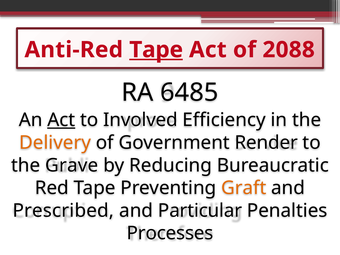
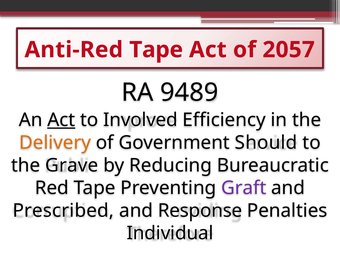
Tape underline: present -> none (156, 50)
2088: 2088 -> 2057 (289, 50)
6485: 6485 -> 9489 (189, 92)
Render: Render -> Should (266, 143)
Graft colour: orange -> purple (244, 188)
Particular: Particular -> Response (200, 211)
Processes: Processes -> Individual (170, 233)
